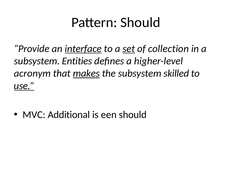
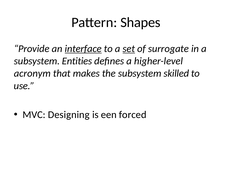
Pattern Should: Should -> Shapes (140, 22)
collection: collection -> surrogate (168, 49)
makes underline: present -> none (86, 73)
use underline: present -> none (24, 86)
Additional: Additional -> Designing (69, 115)
een should: should -> forced (133, 115)
